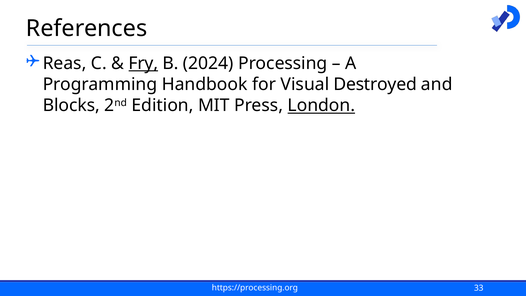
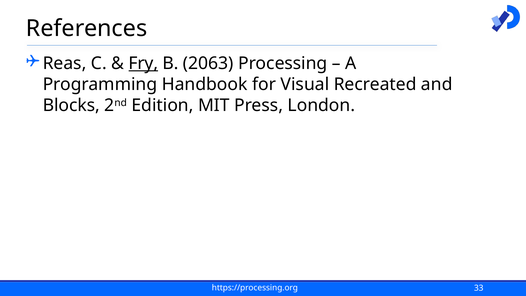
2024: 2024 -> 2063 (208, 63)
Destroyed: Destroyed -> Recreated (375, 84)
London underline: present -> none (321, 105)
